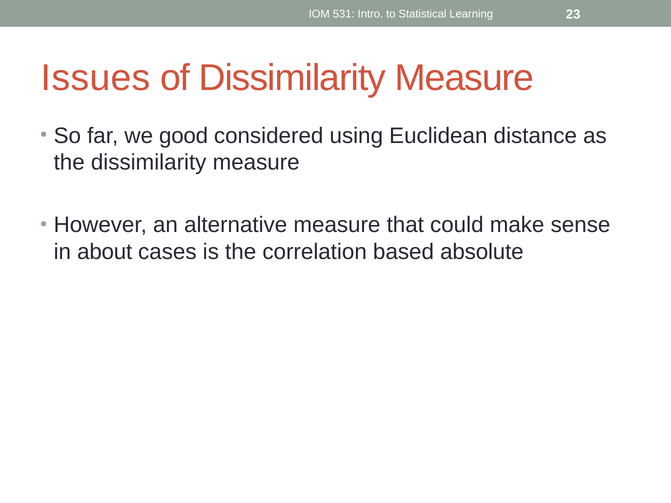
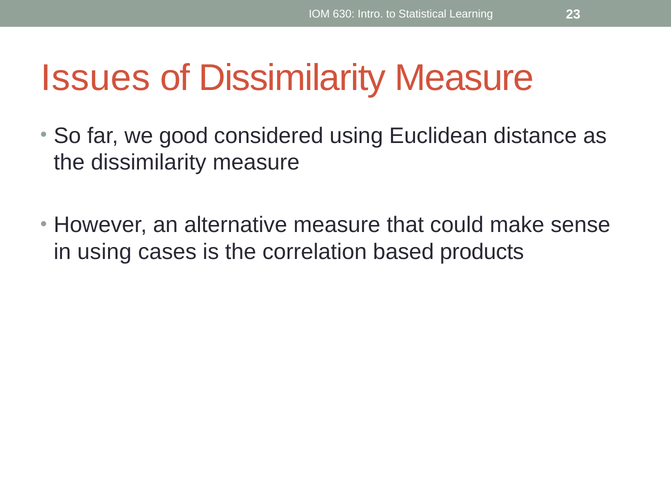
531: 531 -> 630 (344, 14)
in about: about -> using (104, 252)
absolute: absolute -> products (482, 252)
